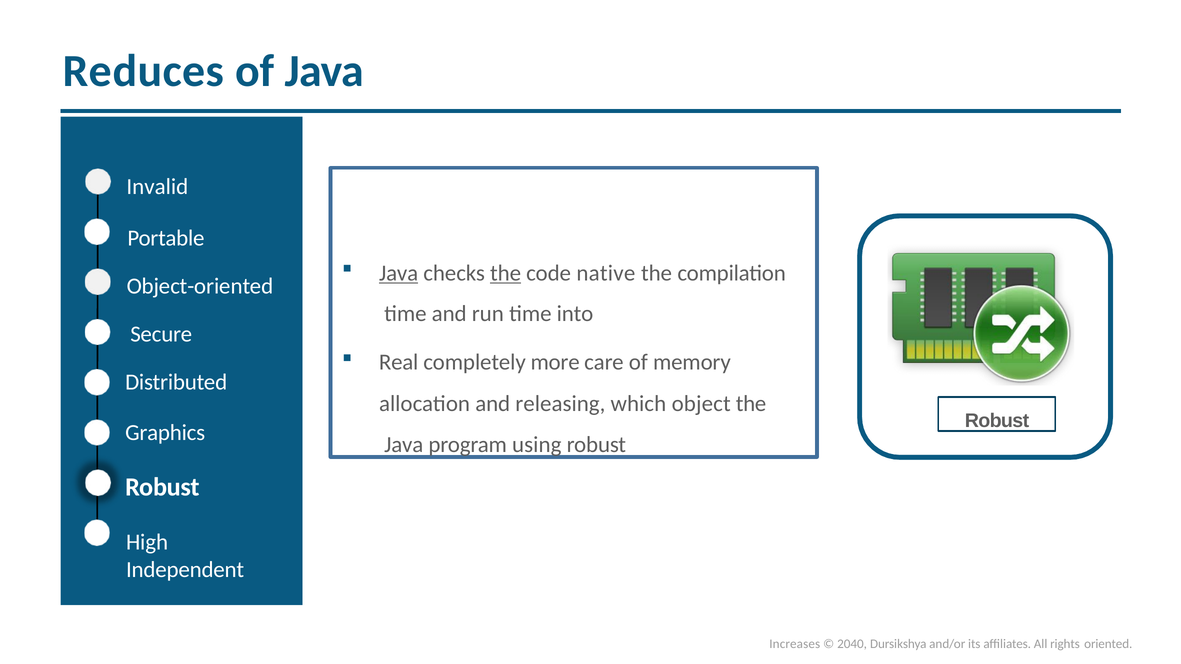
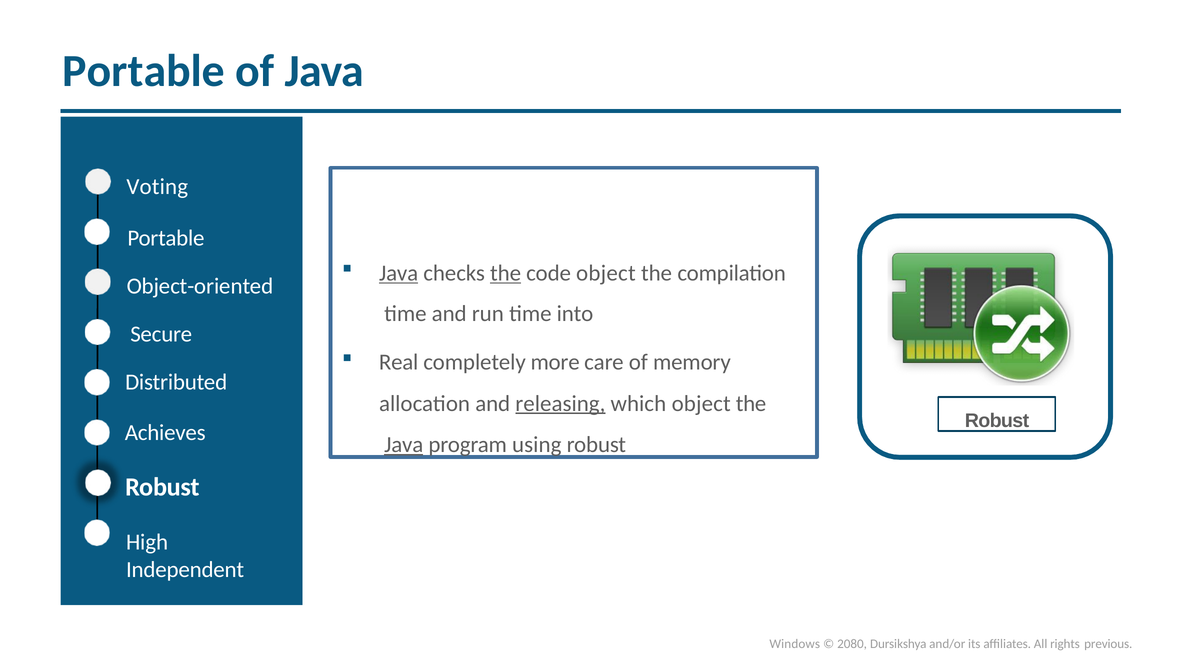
Reduces: Reduces -> Portable (144, 71)
Invalid: Invalid -> Voting (157, 187)
code native: native -> object (606, 273)
releasing underline: none -> present (560, 404)
Graphics: Graphics -> Achieves (165, 433)
Java underline: none -> present (404, 445)
Increases: Increases -> Windows (795, 644)
2040: 2040 -> 2080 (852, 644)
oriented: oriented -> previous (1108, 644)
